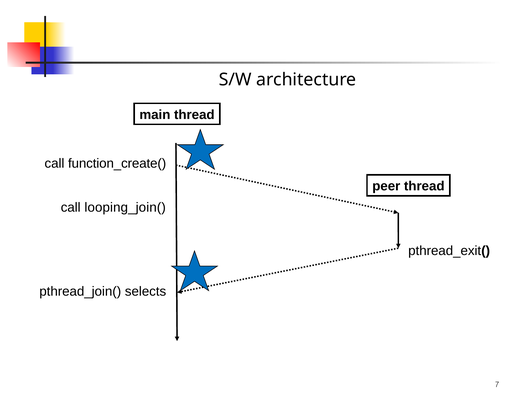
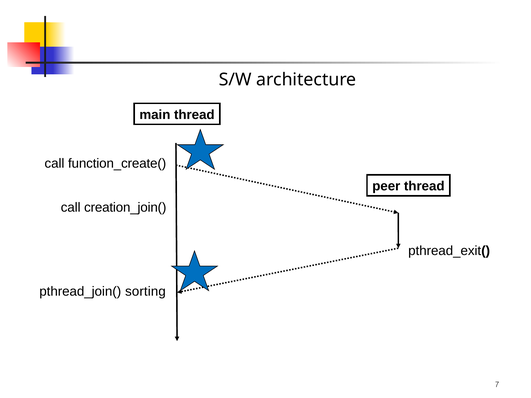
looping_join(: looping_join( -> creation_join( (125, 208)
selects: selects -> sorting (145, 292)
